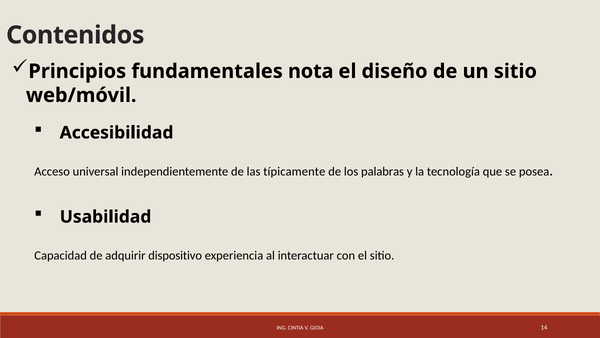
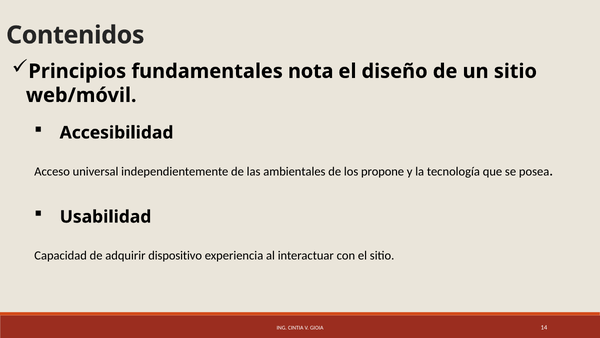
típicamente: típicamente -> ambientales (294, 171)
palabras: palabras -> propone (383, 171)
